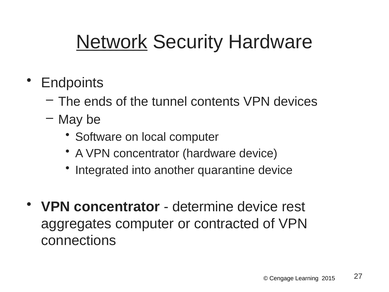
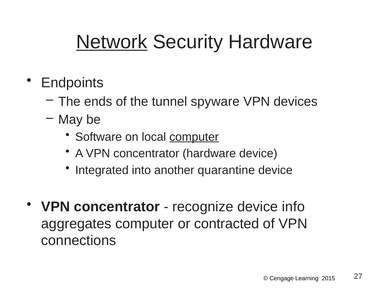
contents: contents -> spyware (215, 101)
computer underline: none -> present (194, 137)
determine: determine -> recognize (203, 207)
rest: rest -> info (293, 207)
